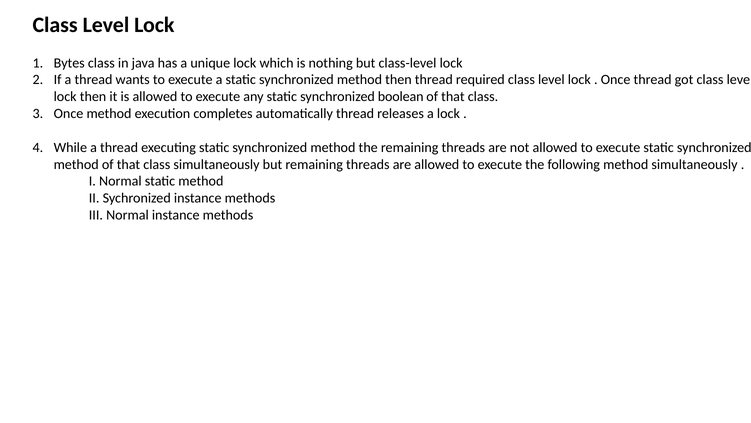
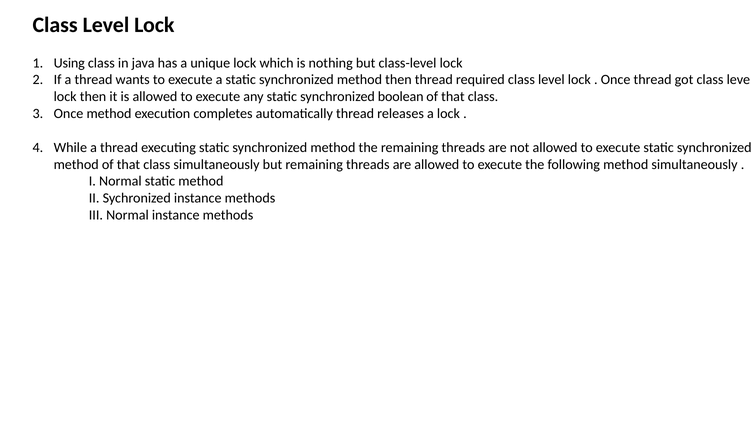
Bytes: Bytes -> Using (69, 63)
